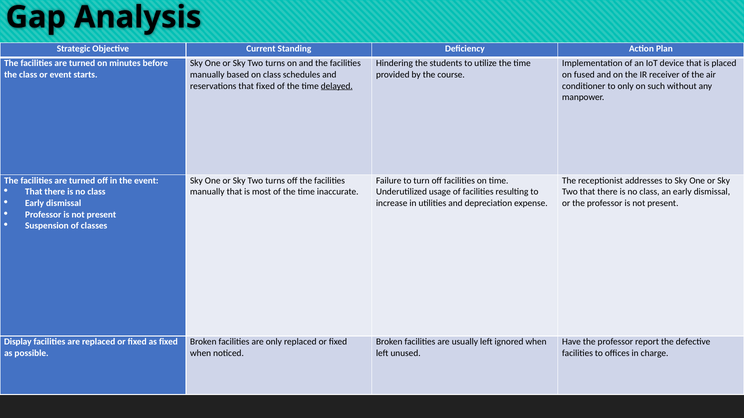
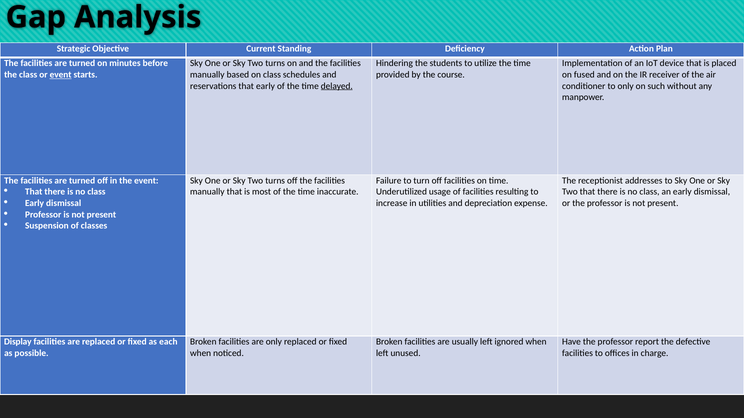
event underline: none -> present (61, 75)
that fixed: fixed -> early (265, 86)
as fixed: fixed -> each (168, 342)
